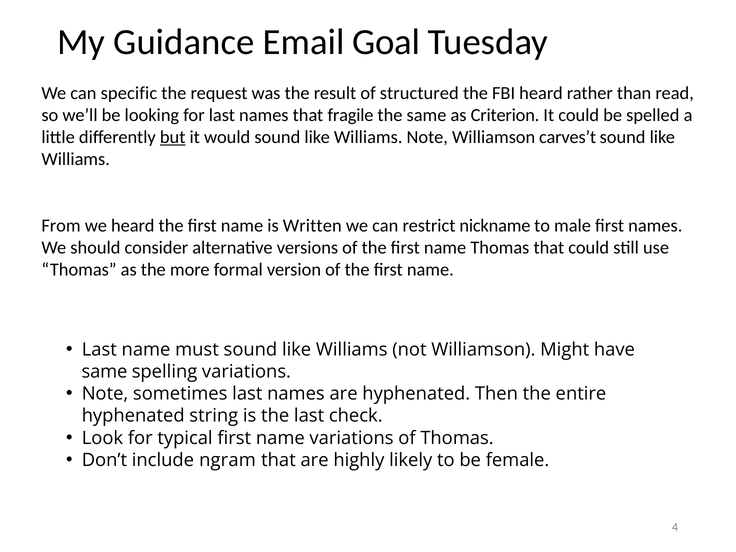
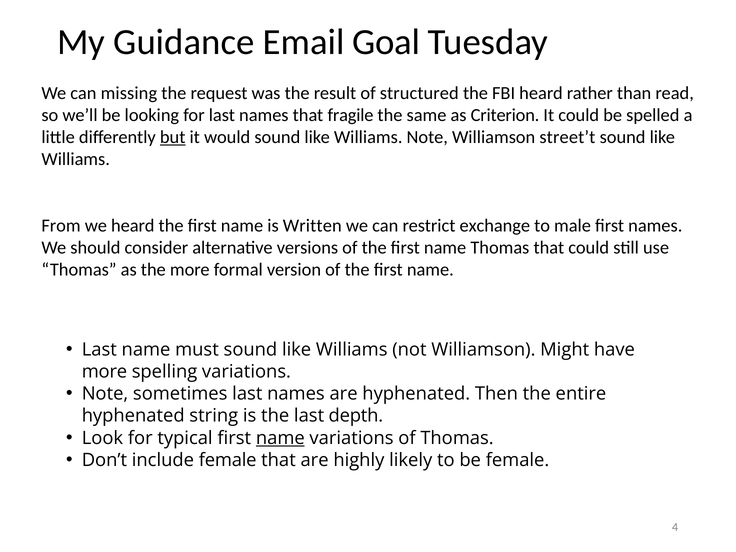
specific: specific -> missing (129, 93)
carves’t: carves’t -> street’t (567, 137)
nickname: nickname -> exchange (495, 225)
same: same -> more (104, 372)
check: check -> depth (356, 416)
name underline: none -> present (280, 438)
include ngram: ngram -> female (228, 460)
